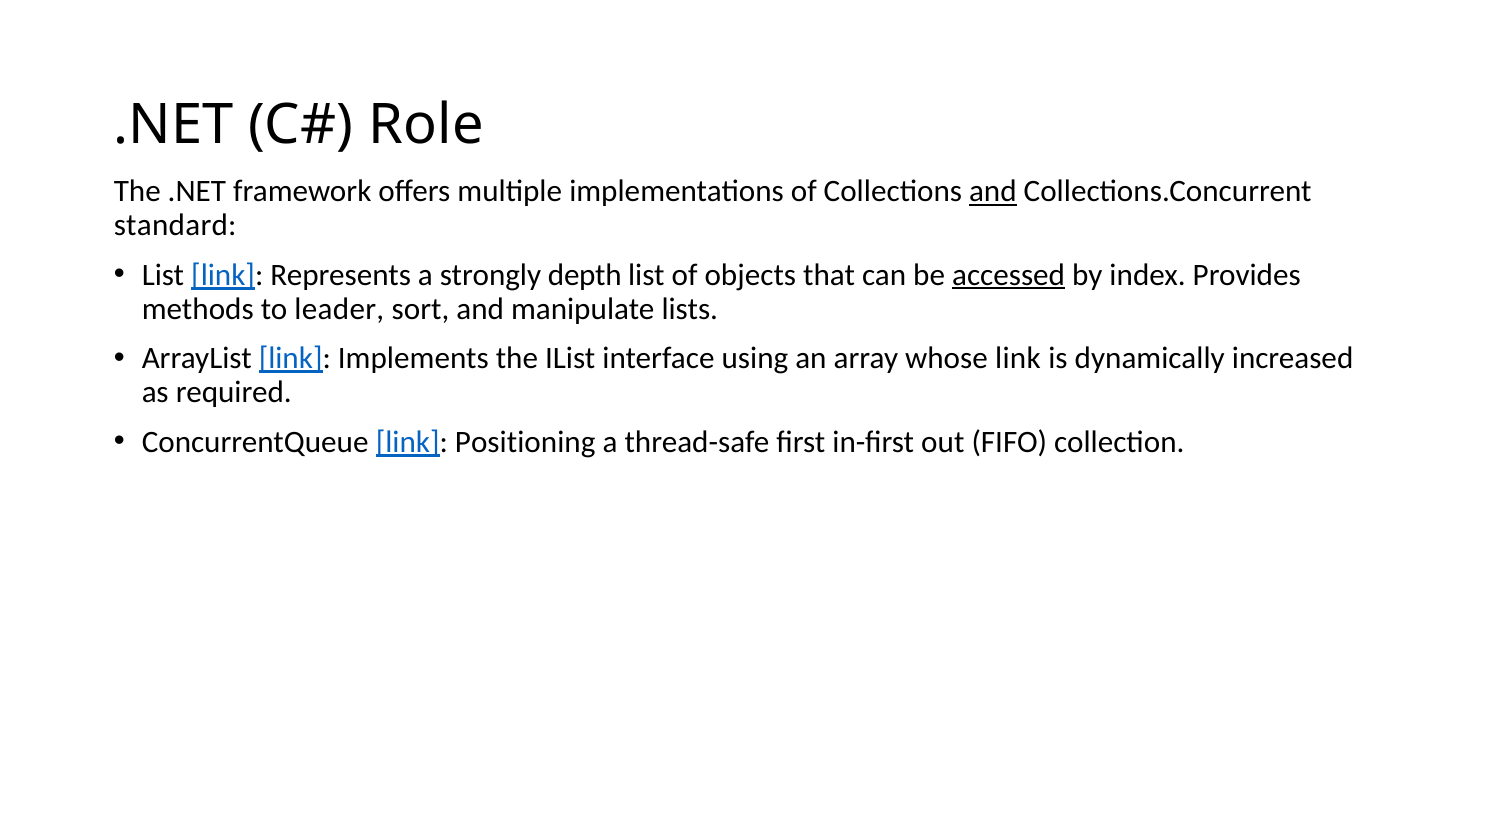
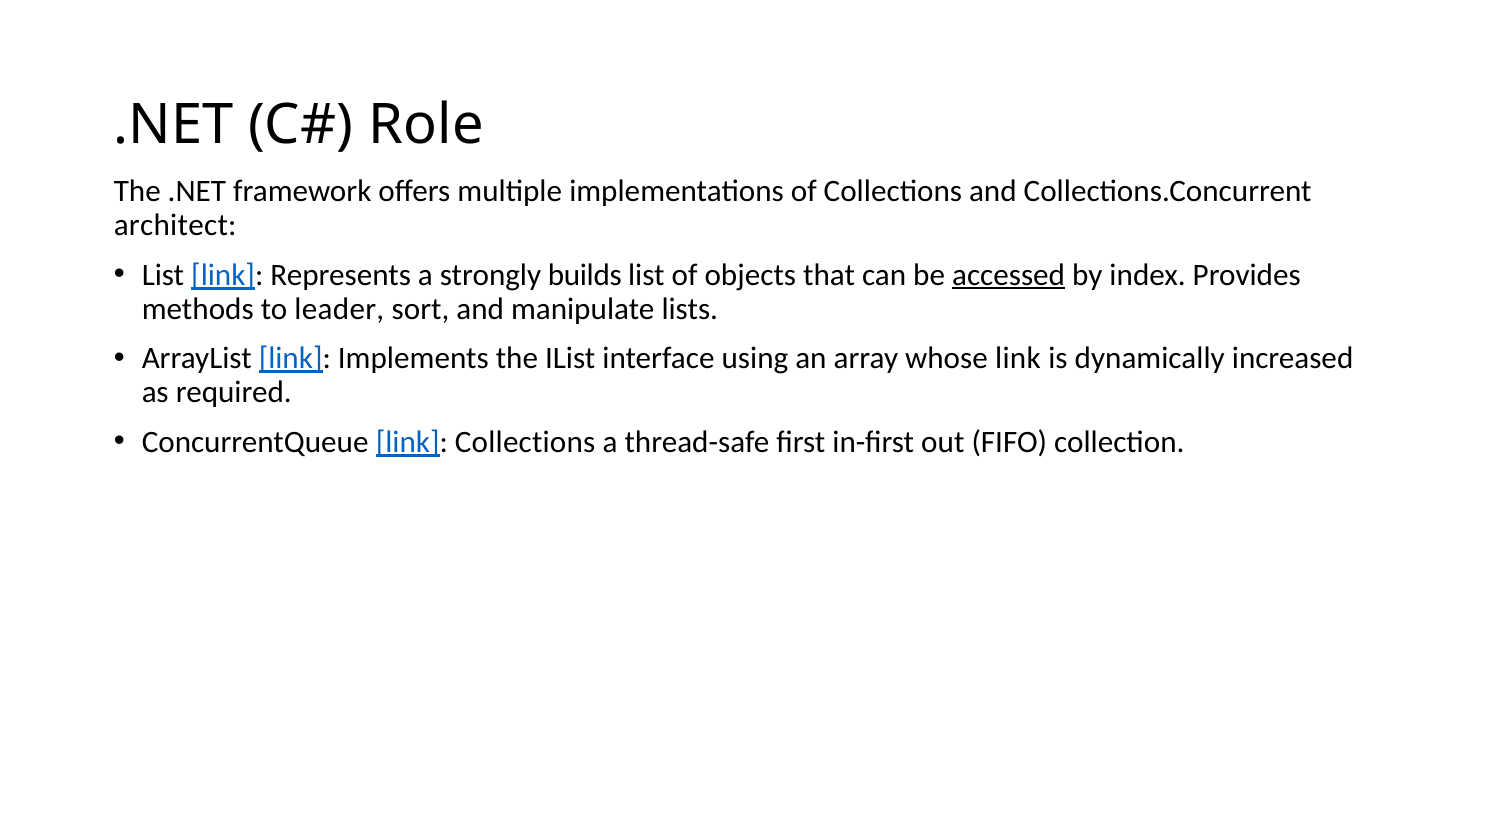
and underline: present -> none (993, 192)
standard: standard -> architect (175, 225)
depth: depth -> builds (585, 275)
link Positioning: Positioning -> Collections (525, 442)
